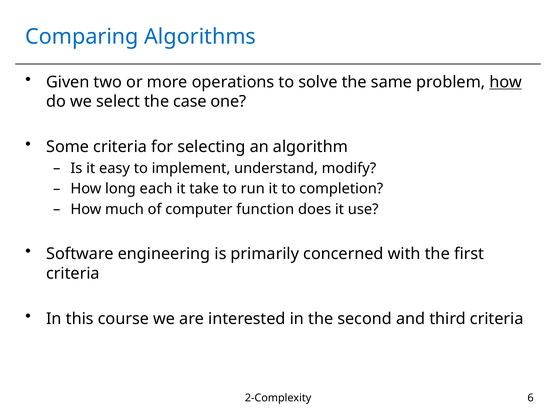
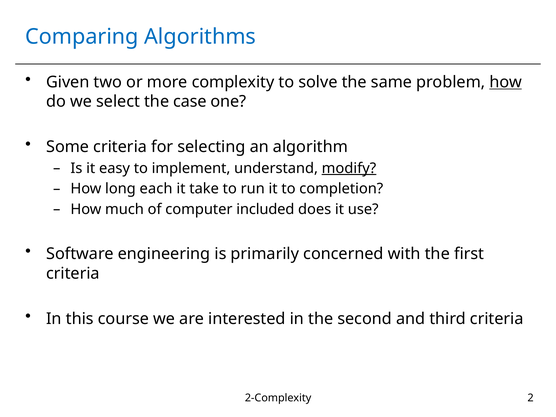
operations: operations -> complexity (233, 82)
modify underline: none -> present (349, 168)
function: function -> included (265, 209)
6: 6 -> 2 (531, 398)
